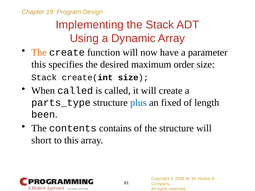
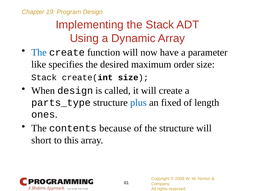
The colour: orange -> blue (39, 53)
this: this -> like (39, 64)
When called: called -> design (75, 91)
been: been -> ones (43, 115)
contains: contains -> because (115, 128)
